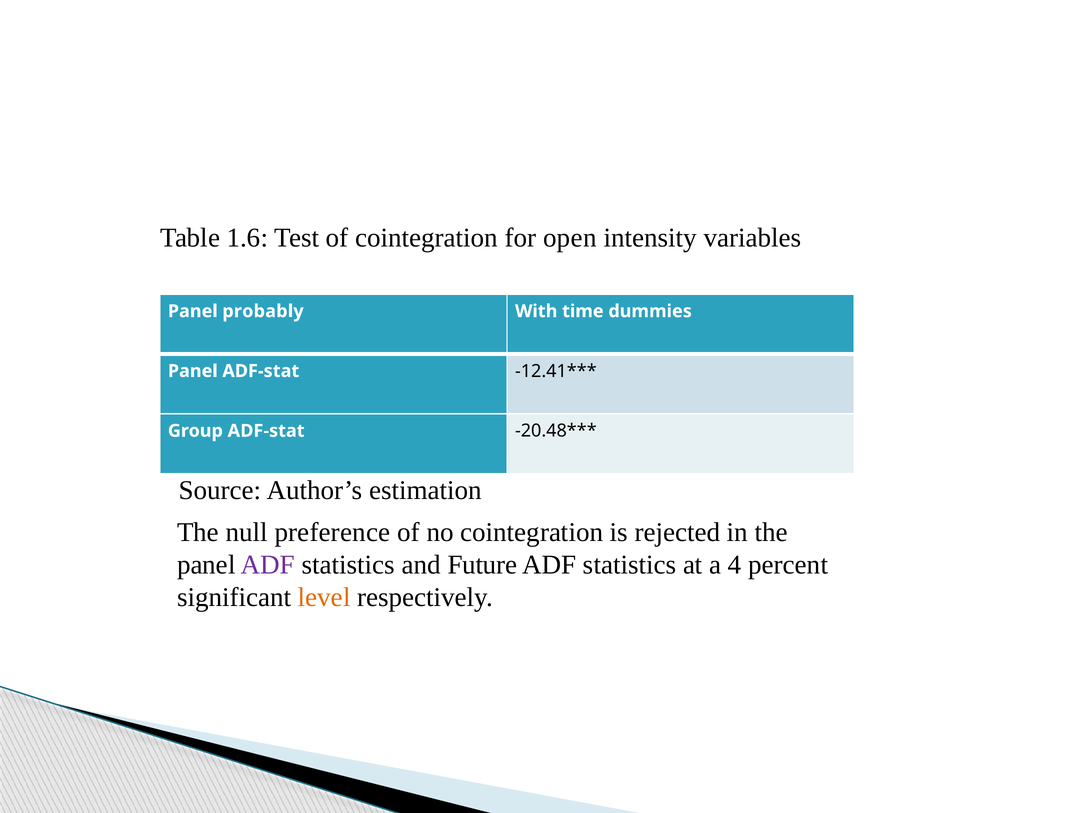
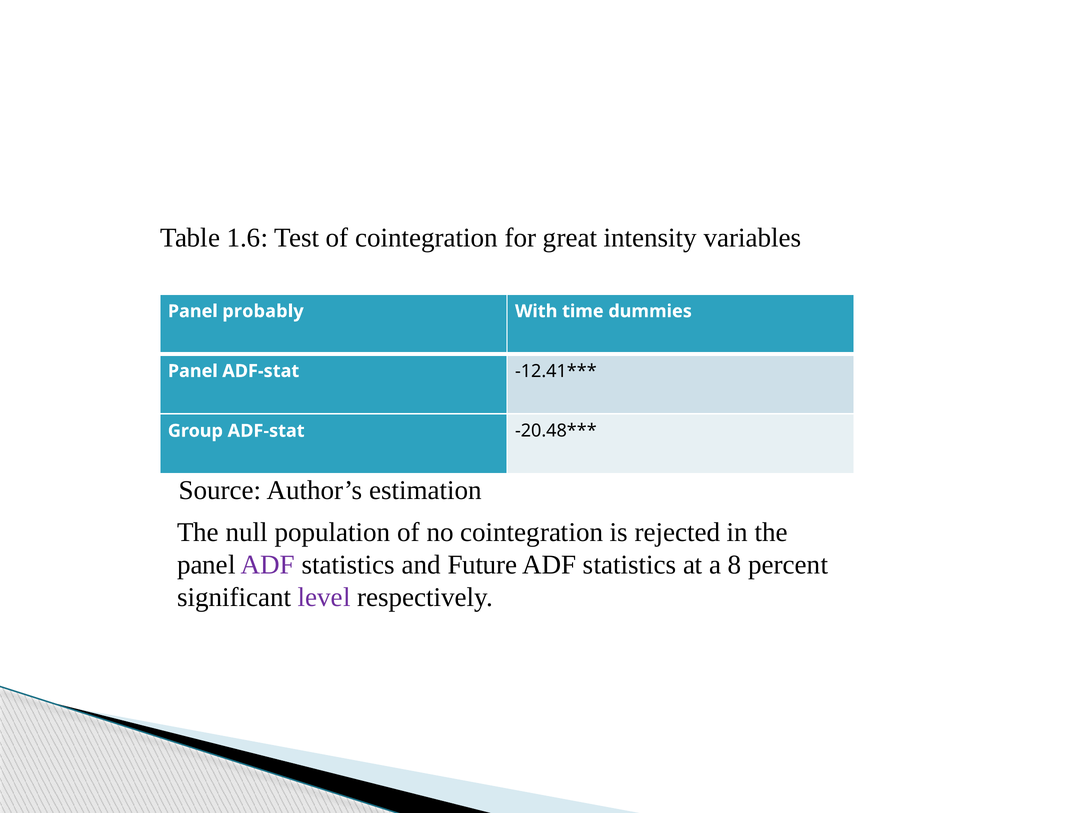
open: open -> great (570, 238)
preference: preference -> population (332, 532)
4: 4 -> 8 (735, 565)
level colour: orange -> purple (324, 597)
